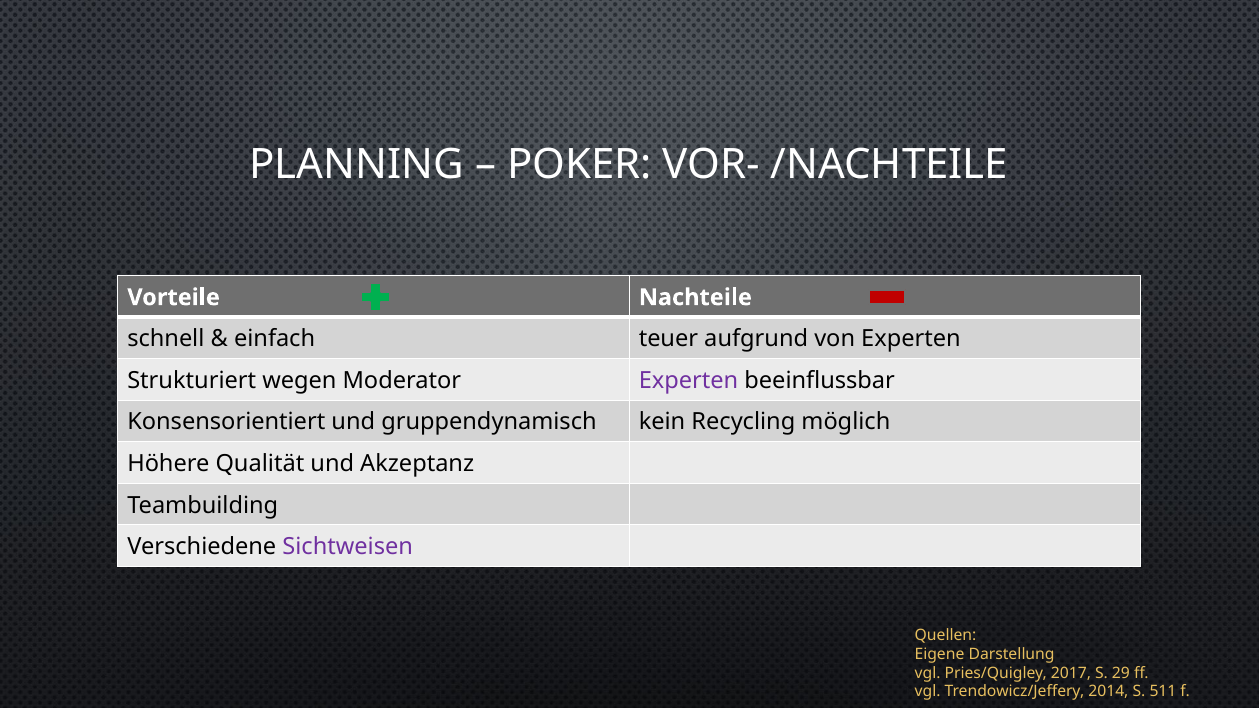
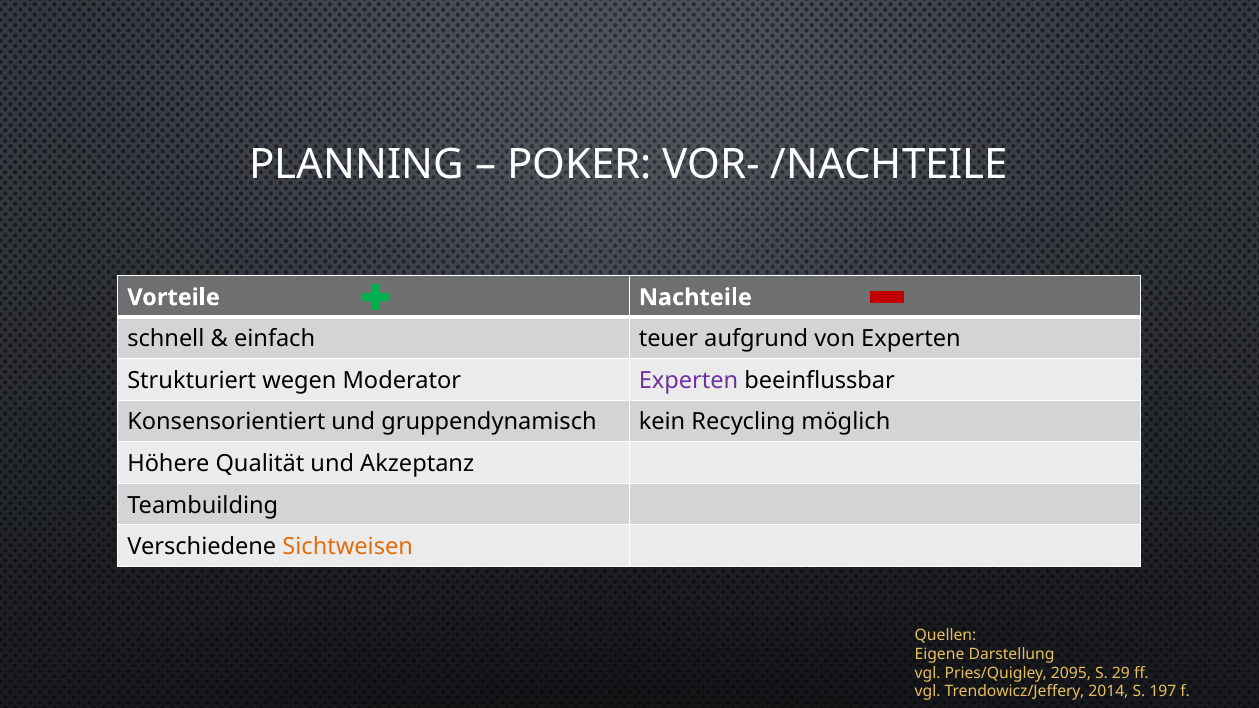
Sichtweisen colour: purple -> orange (348, 547)
2017: 2017 -> 2095 (1071, 673)
511: 511 -> 197 (1163, 692)
